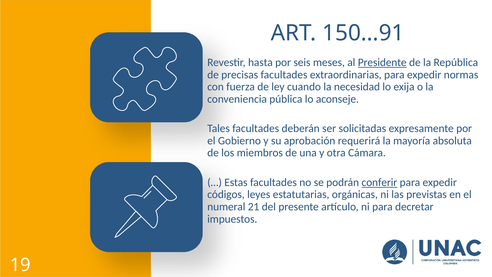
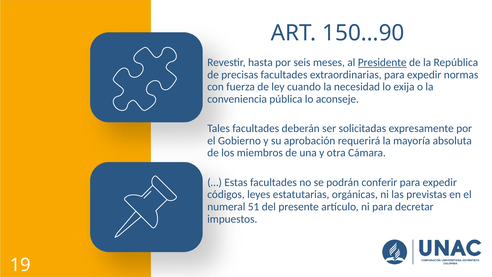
150…91: 150…91 -> 150…90 (363, 33)
conferir underline: present -> none (379, 182)
21: 21 -> 51 (254, 207)
